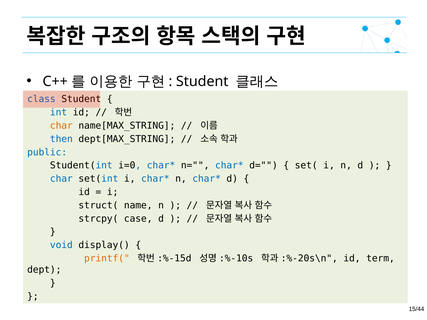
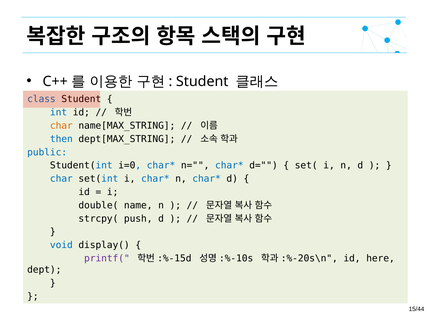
struct(: struct( -> double( (98, 205)
case: case -> push (138, 219)
printf( colour: orange -> purple (107, 259)
term: term -> here (381, 259)
